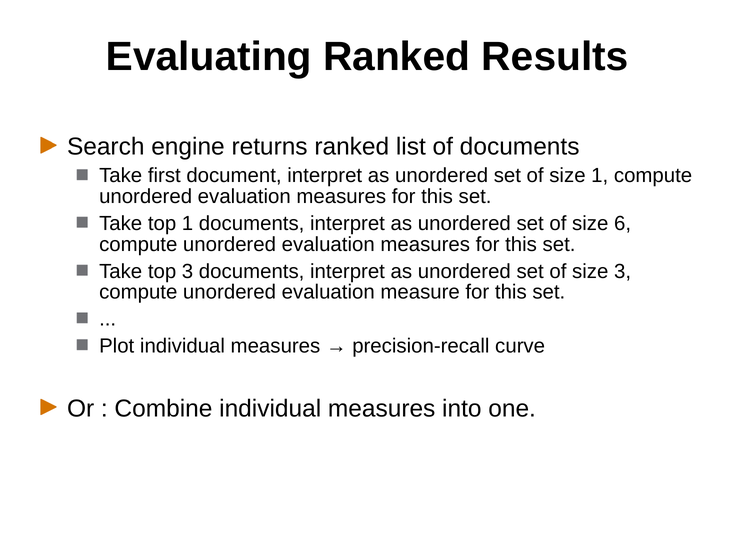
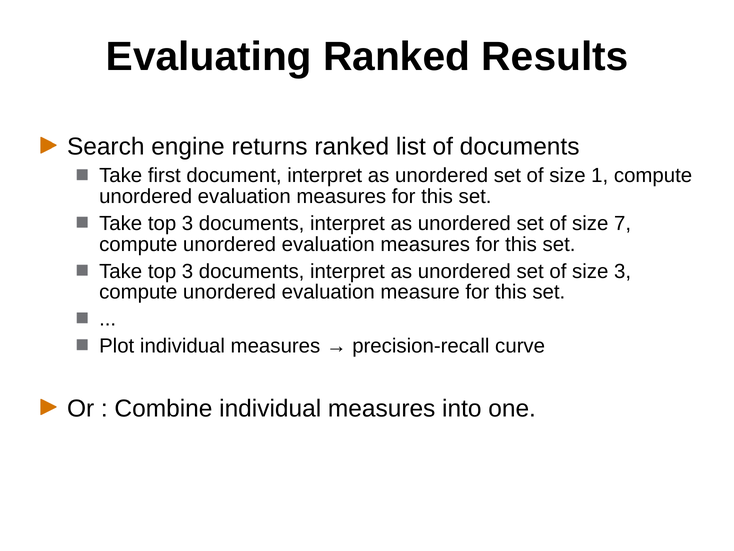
1: 1 -> 3 (188, 223)
6: 6 -> 7 (623, 223)
